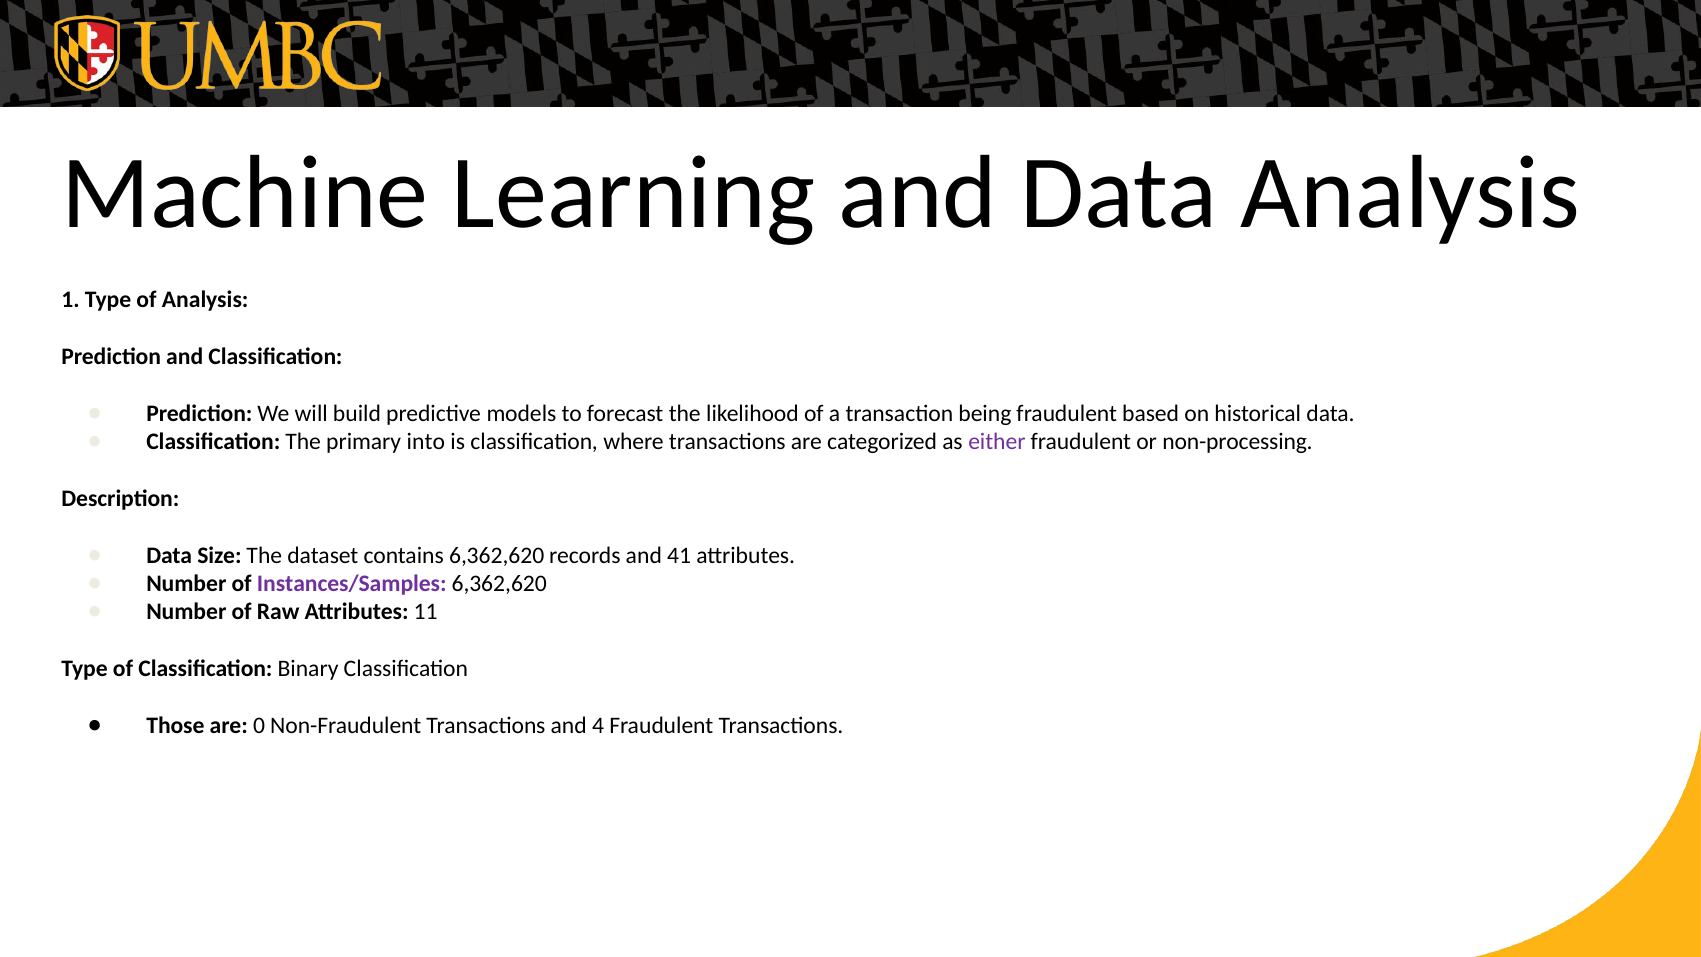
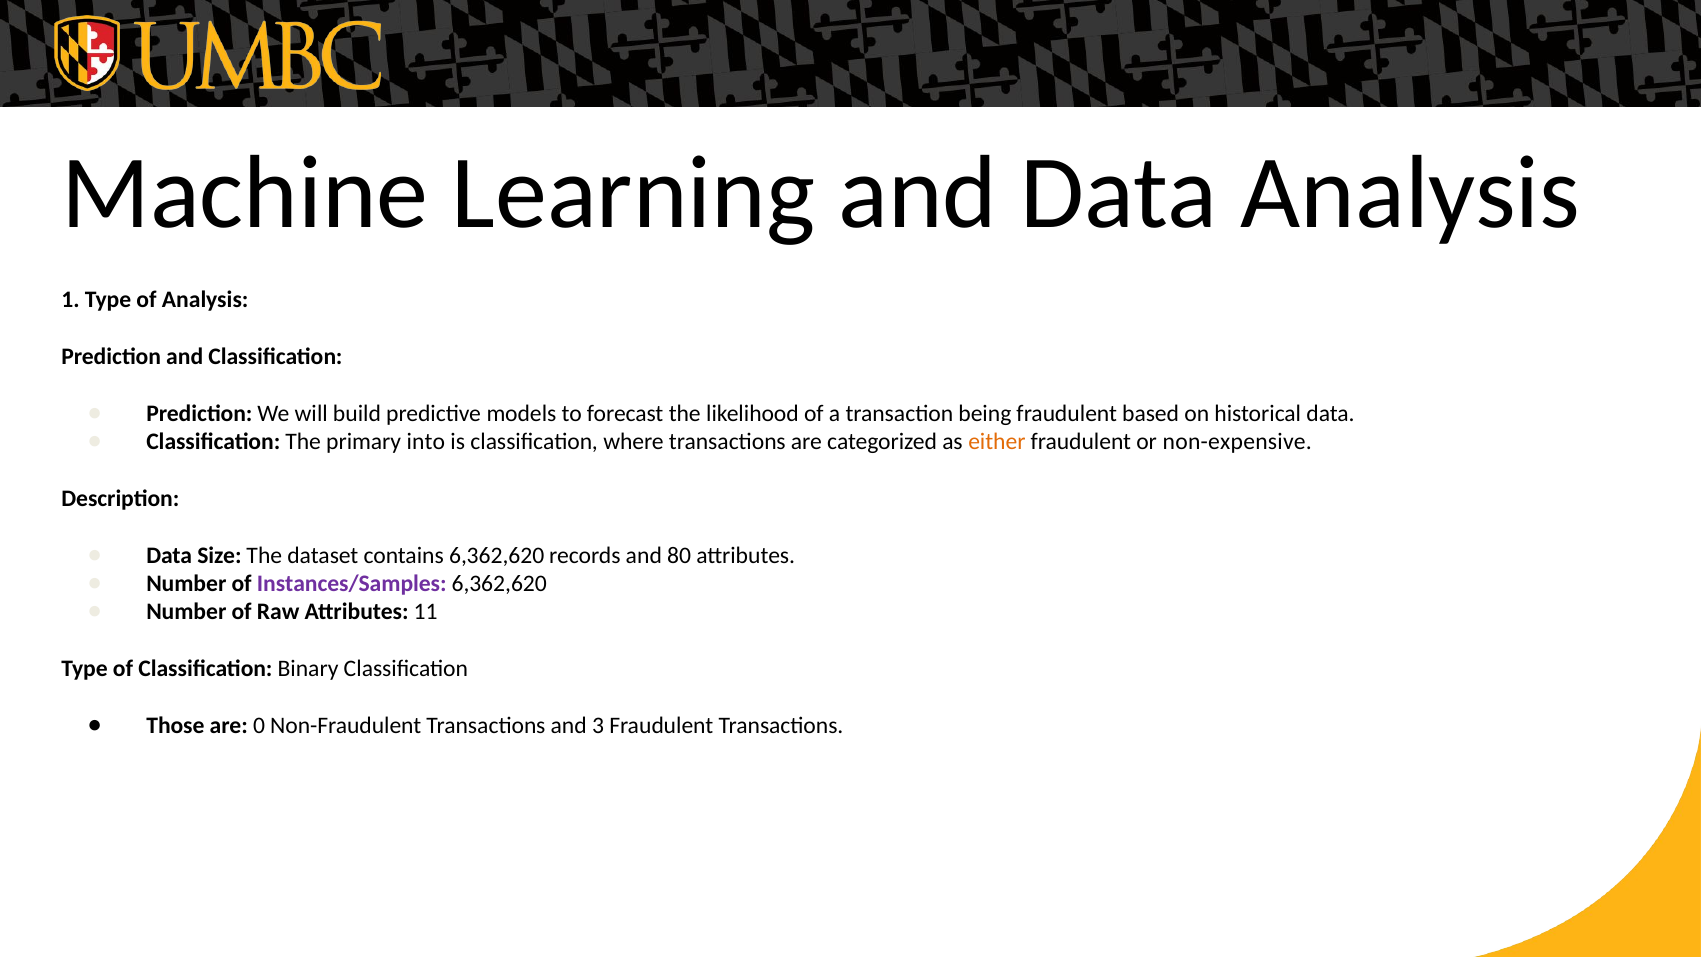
either colour: purple -> orange (997, 442)
non-processing: non-processing -> non-expensive (1237, 442)
41: 41 -> 80 (679, 555)
4: 4 -> 3 (598, 725)
